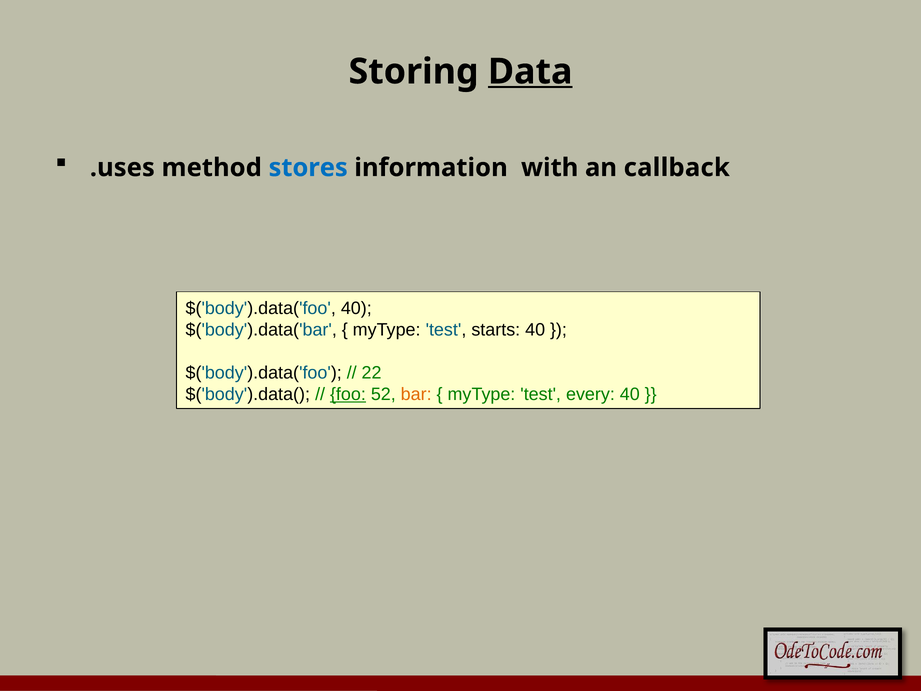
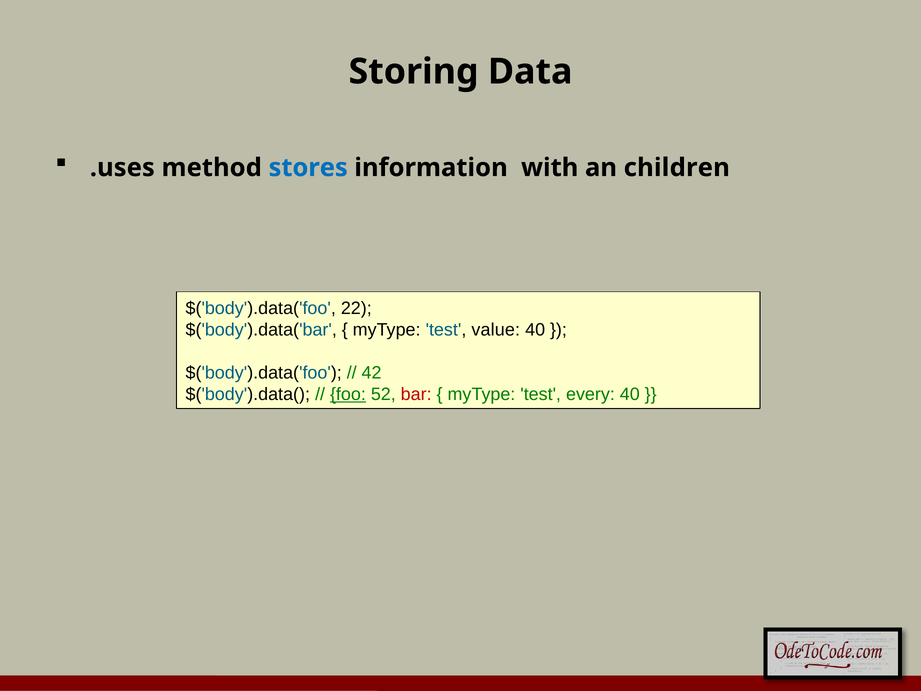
Data underline: present -> none (530, 72)
callback: callback -> children (677, 168)
$('body').data('foo 40: 40 -> 22 (356, 308)
starts: starts -> value (496, 330)
22: 22 -> 42 (372, 373)
bar colour: orange -> red (416, 394)
